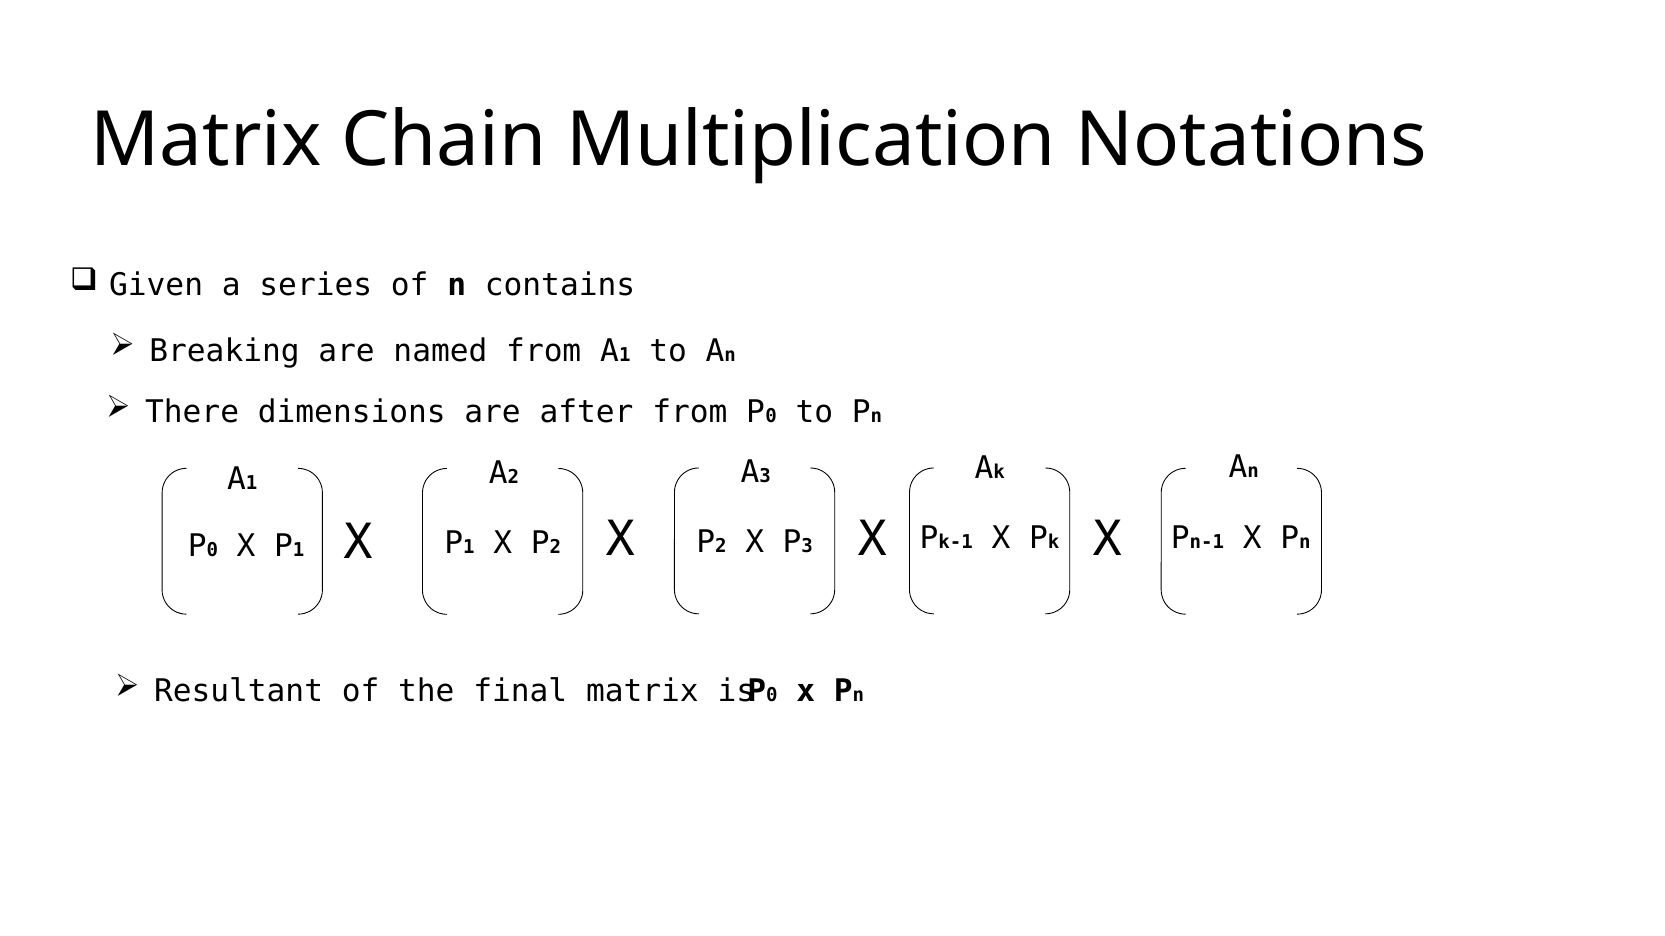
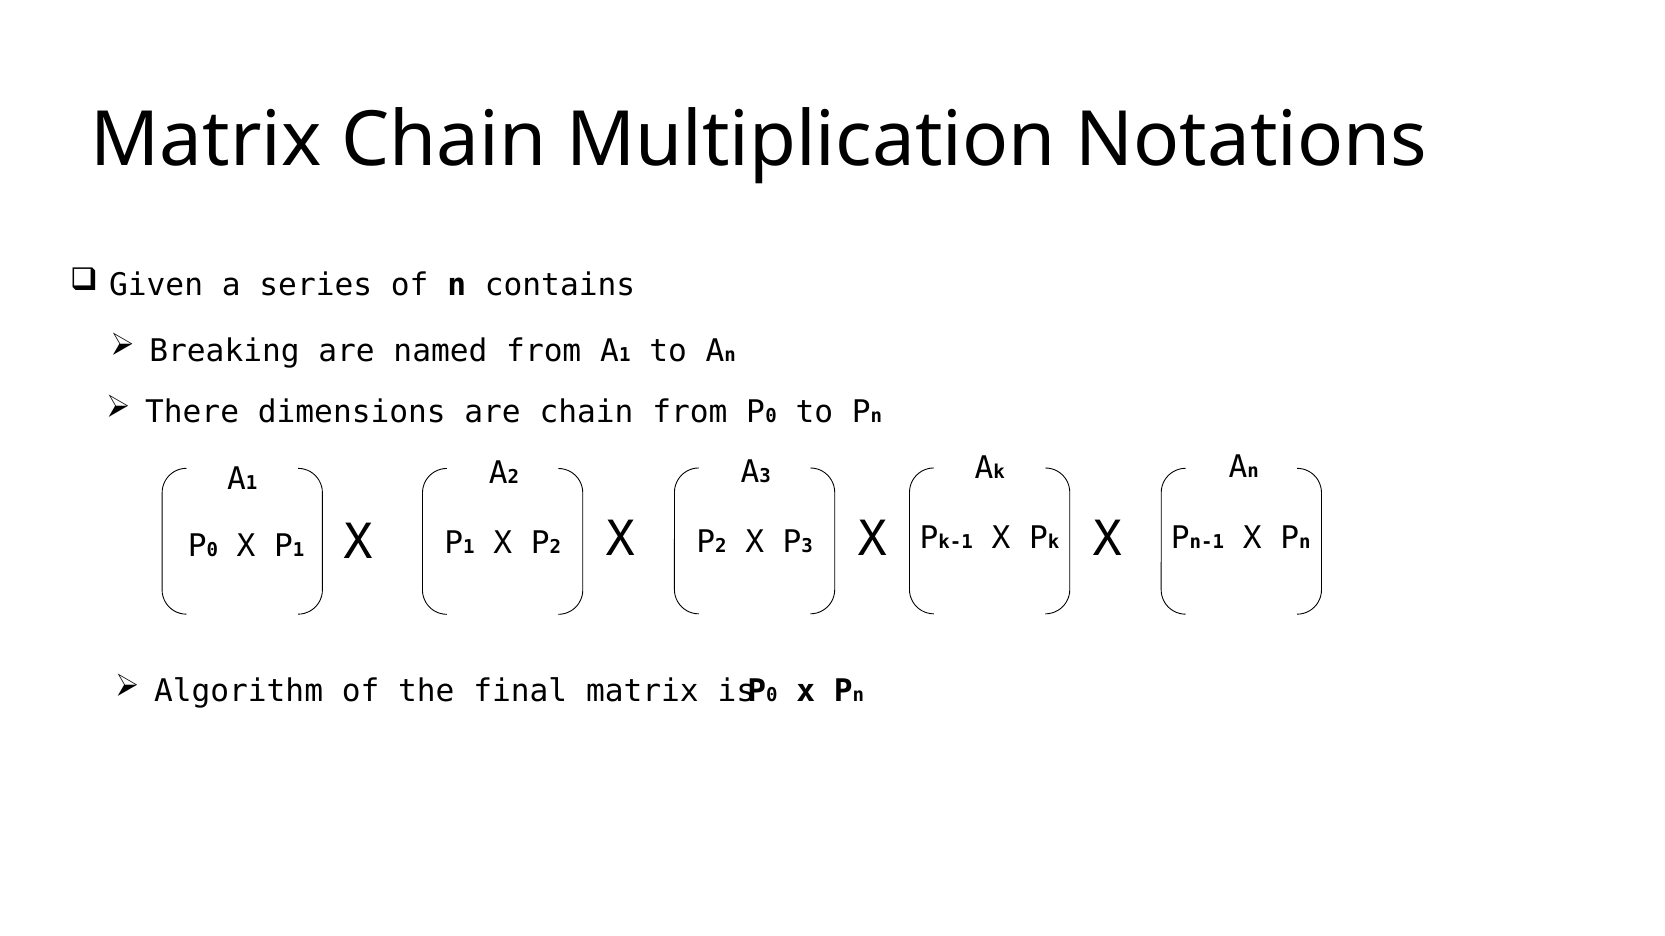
are after: after -> chain (587, 412)
Resultant: Resultant -> Algorithm (239, 692)
